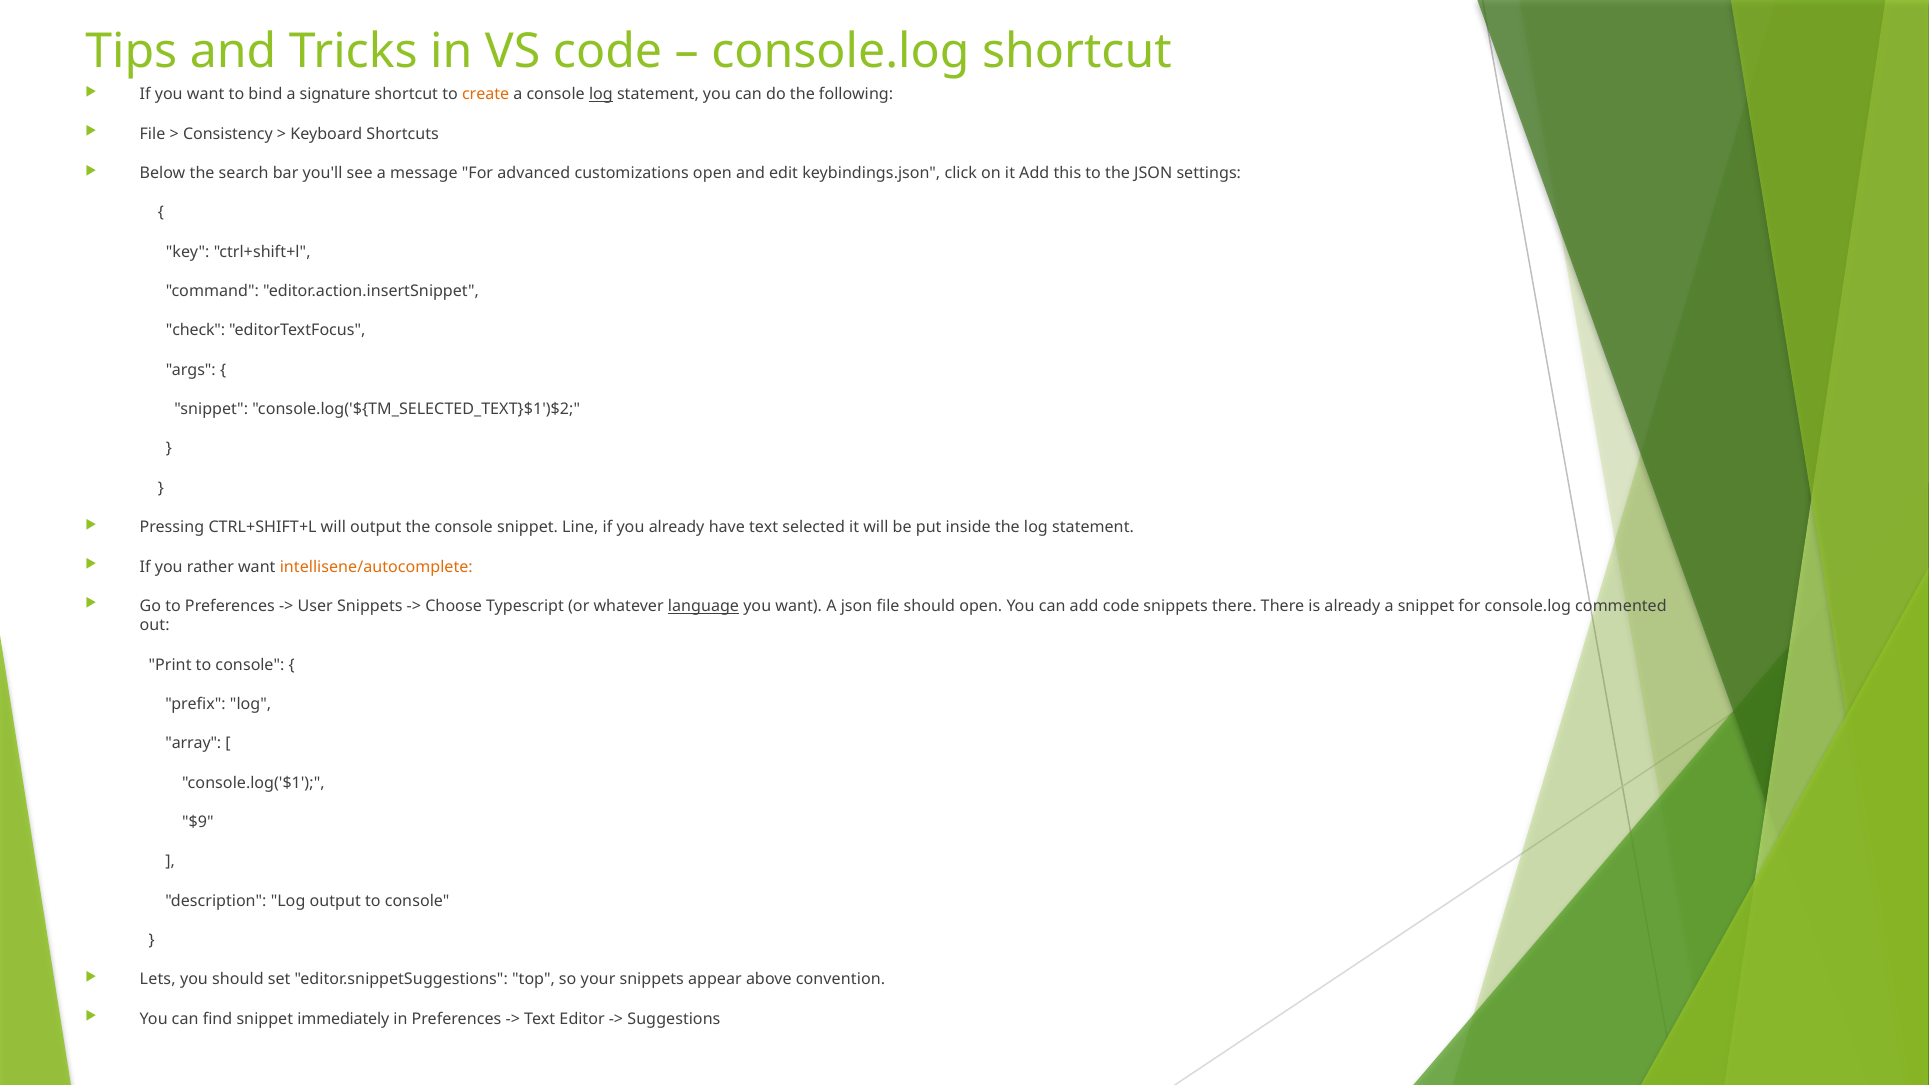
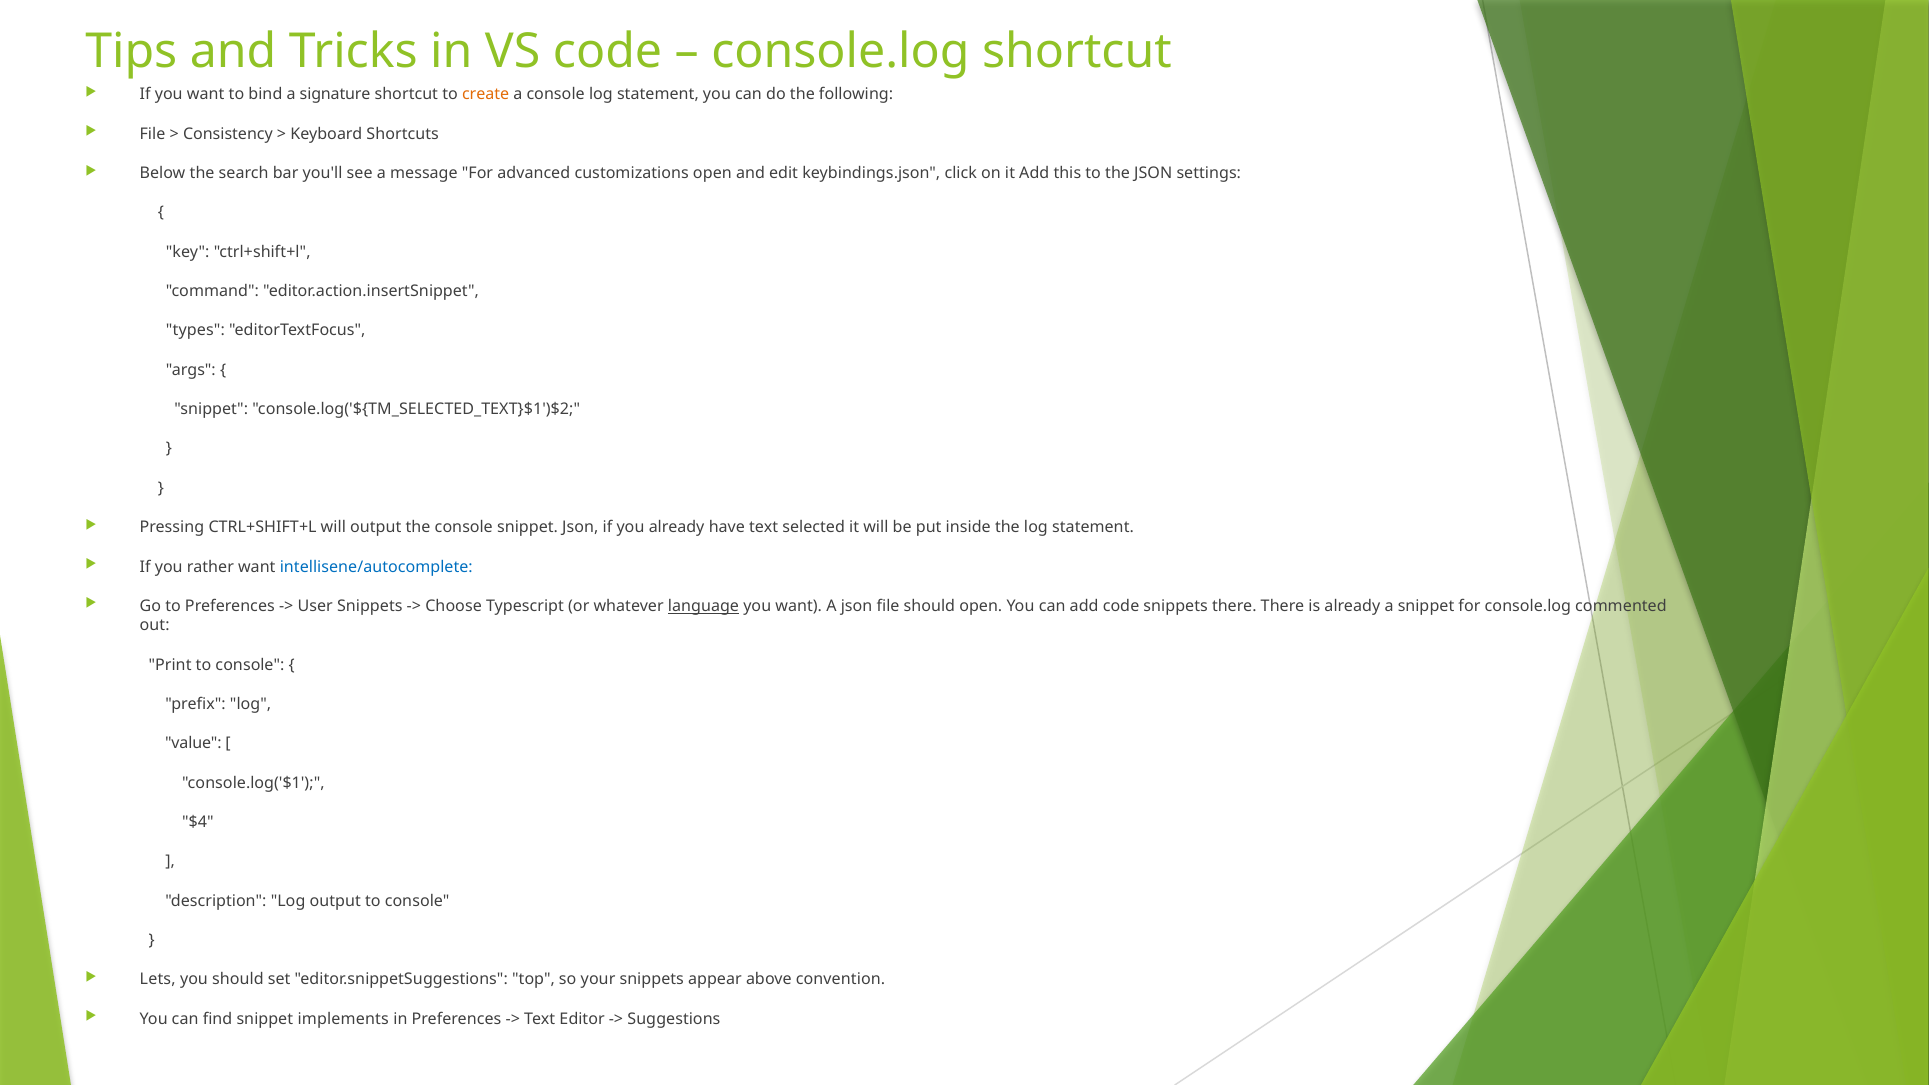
log underline: present -> none (601, 94)
check: check -> types (195, 331)
snippet Line: Line -> Json (580, 527)
intellisene/autocomplete colour: orange -> blue (376, 567)
array: array -> value (193, 743)
$9: $9 -> $4 (198, 822)
immediately: immediately -> implements (343, 1019)
